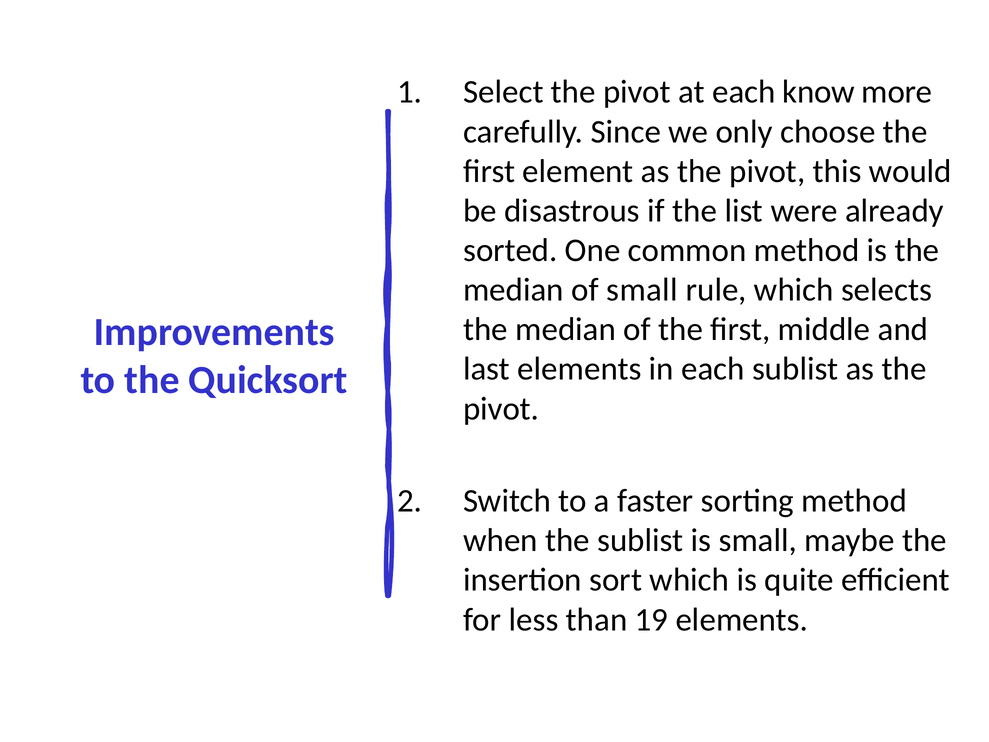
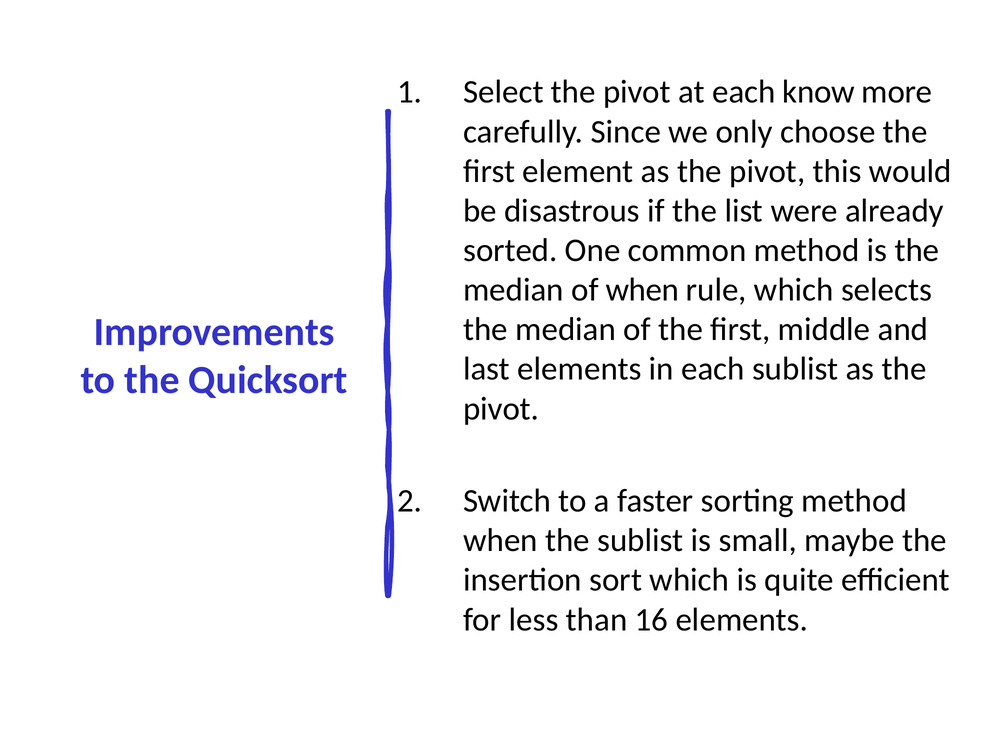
of small: small -> when (642, 290)
19: 19 -> 16 (651, 619)
